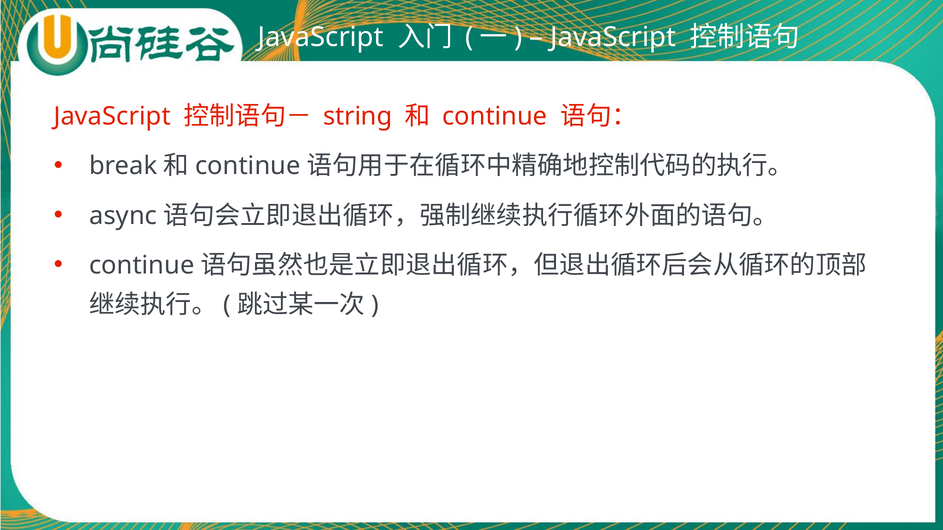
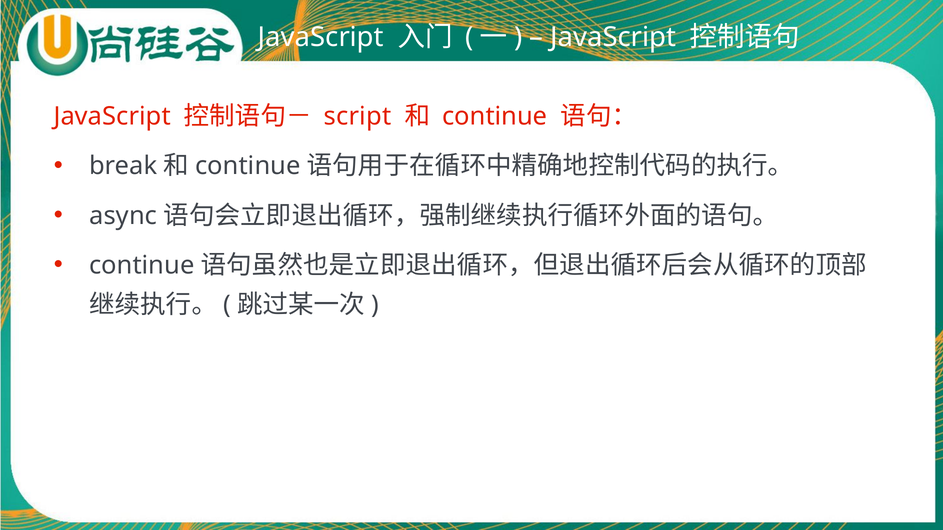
string: string -> script (358, 116)
